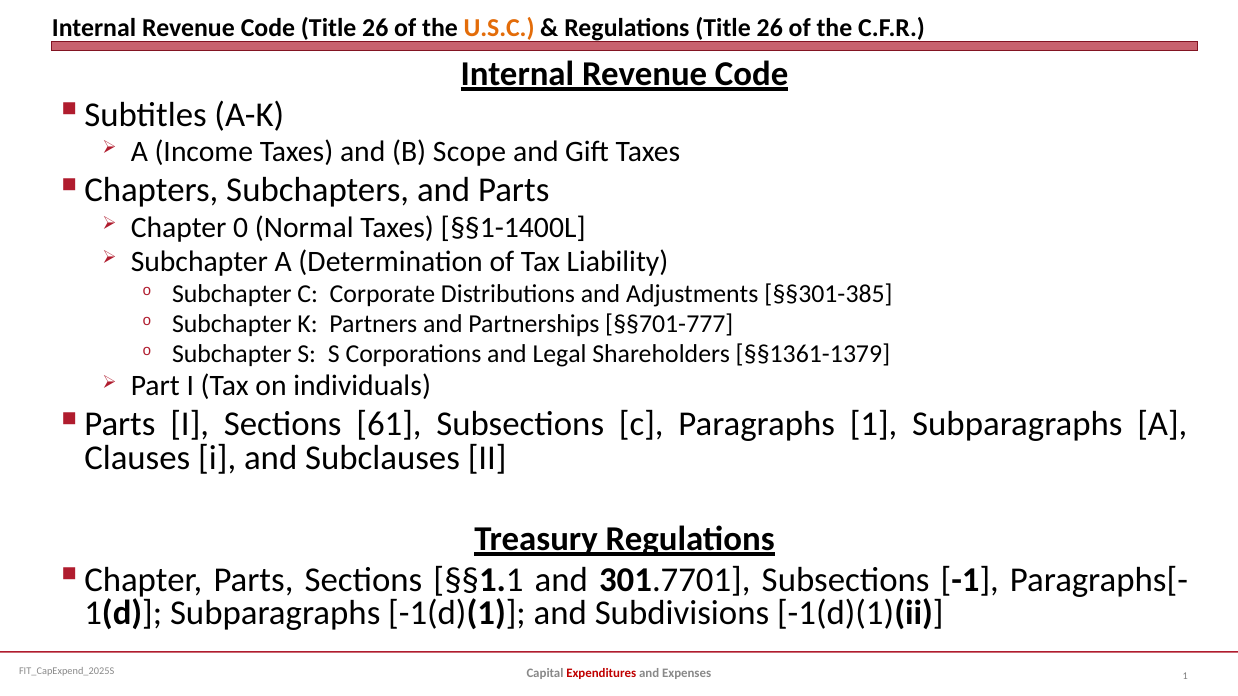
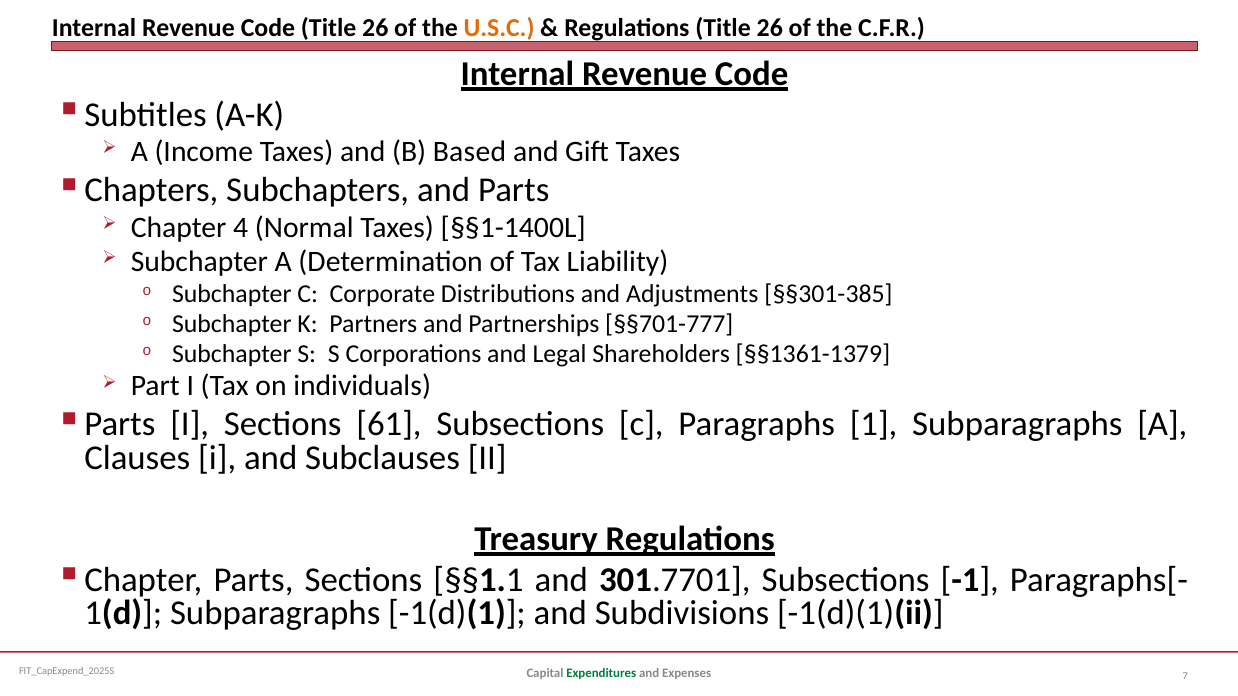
Scope: Scope -> Based (470, 152)
0: 0 -> 4 (241, 227)
1: 1 -> 7 (1185, 676)
Expenditures colour: red -> green (601, 674)
